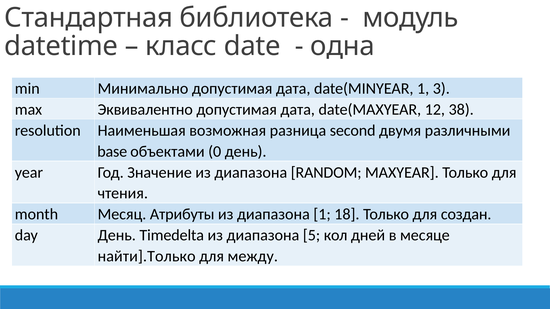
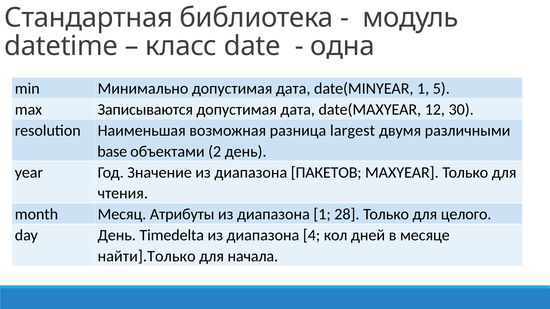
3: 3 -> 5 (441, 89)
Эквивалентно: Эквивалентно -> Записываются (145, 110)
38: 38 -> 30 (461, 110)
second: second -> largest (353, 131)
0: 0 -> 2 (215, 152)
RANDOM: RANDOM -> ПАКЕТОВ (326, 173)
18: 18 -> 28 (347, 215)
создан: создан -> целого (466, 215)
5: 5 -> 4 (312, 236)
между: между -> начала (253, 256)
